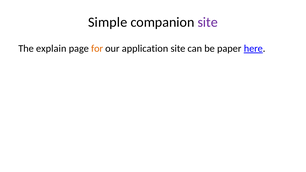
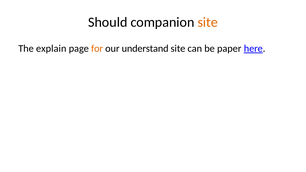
Simple: Simple -> Should (108, 22)
site colour: purple -> orange (208, 22)
application: application -> understand (145, 49)
